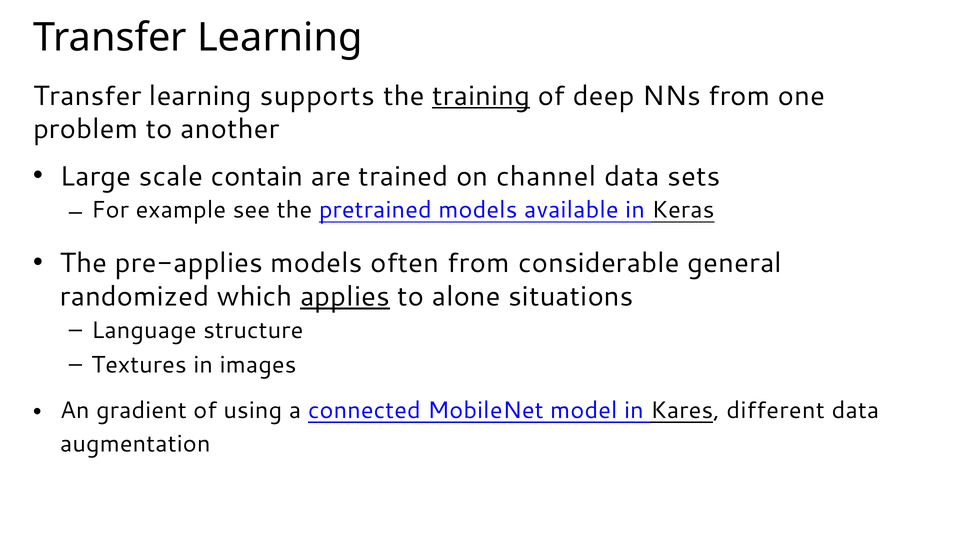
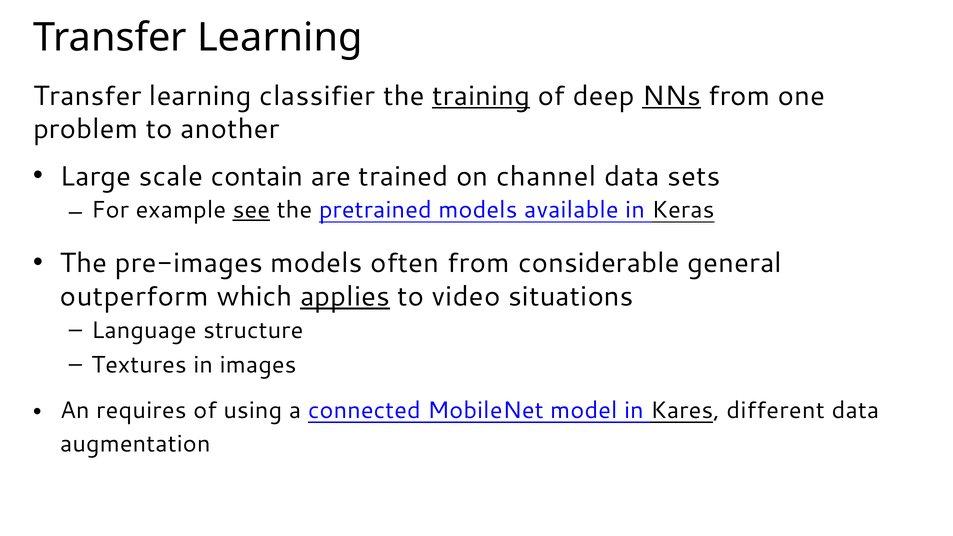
supports: supports -> classifier (317, 96)
NNs underline: none -> present (672, 96)
see underline: none -> present (251, 210)
pre-applies: pre-applies -> pre-images (189, 263)
randomized: randomized -> outperform (134, 297)
alone: alone -> video (466, 297)
gradient: gradient -> requires (141, 410)
